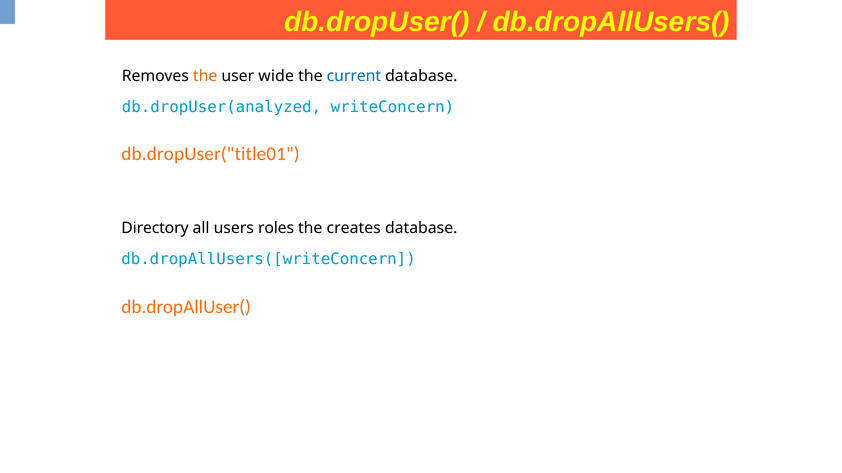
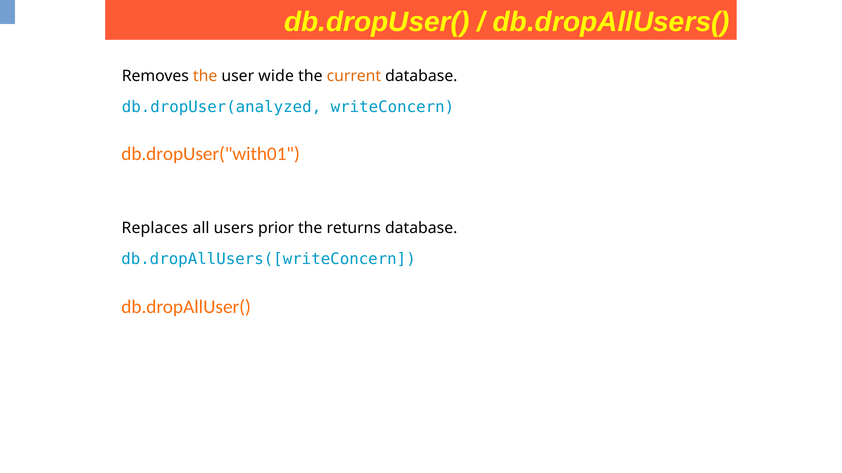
current colour: blue -> orange (354, 76)
db.dropUser("title01: db.dropUser("title01 -> db.dropUser("with01 (211, 154)
Directory: Directory -> Replaces (155, 228)
roles: roles -> prior (276, 228)
creates: creates -> returns (354, 228)
